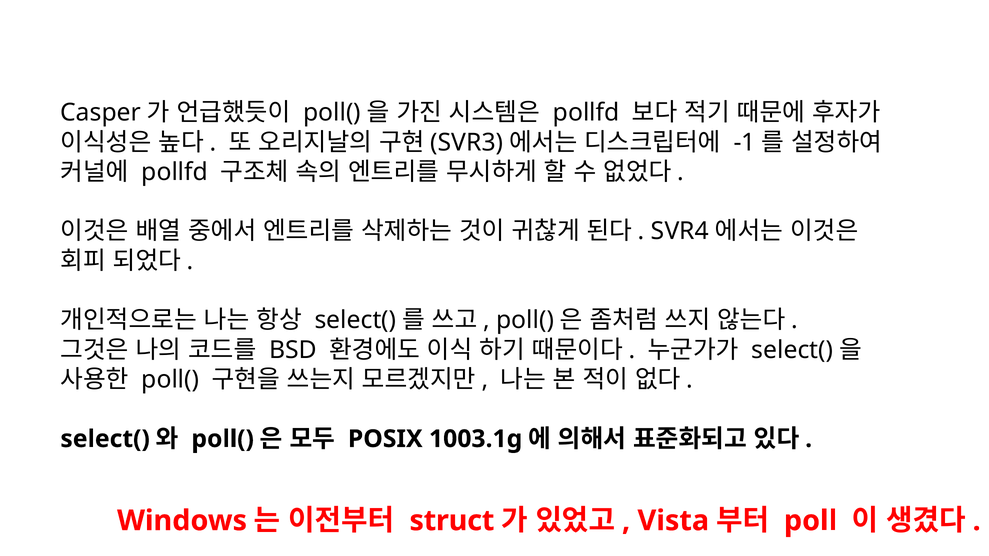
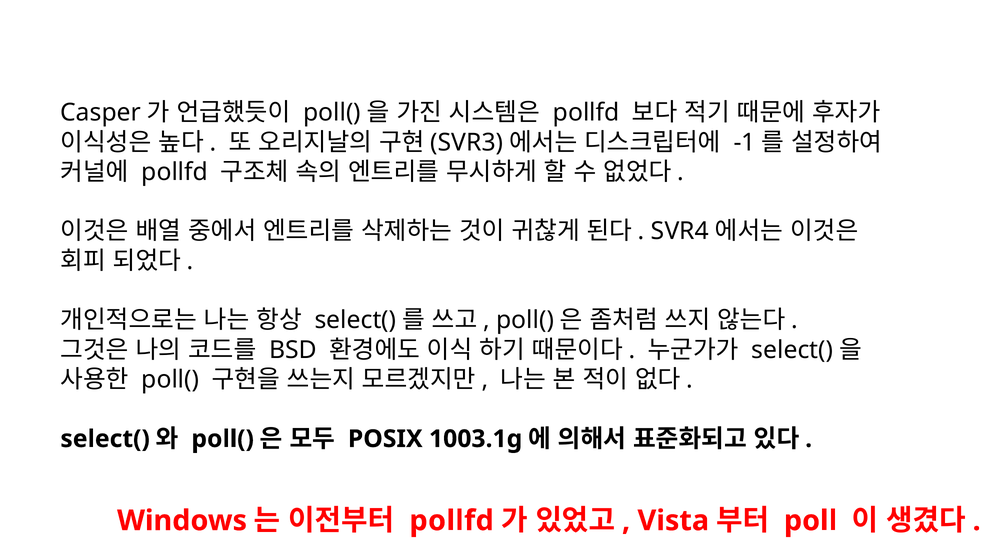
struct: struct -> pollfd (452, 521)
